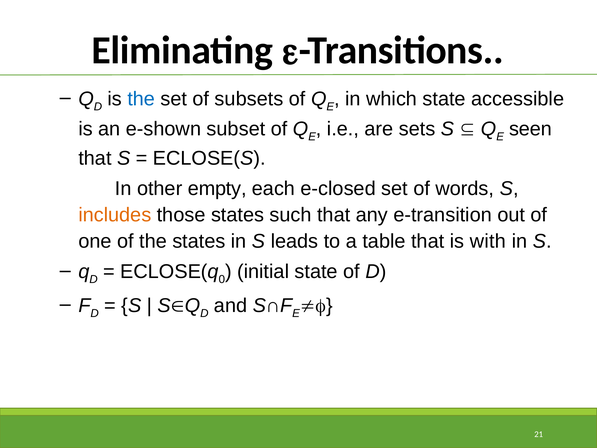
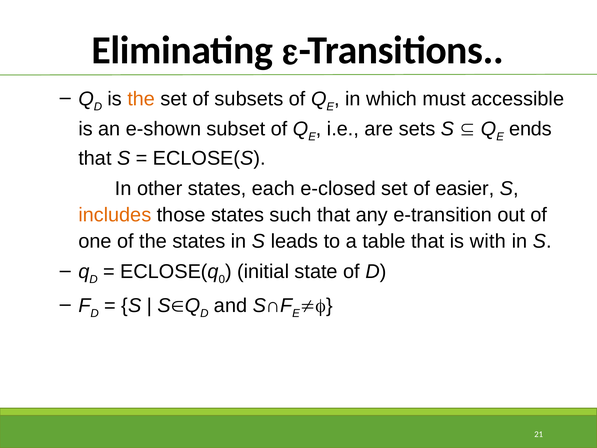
the colour: blue -> orange (141, 99)
which state: state -> must (444, 99)
seen: seen -> ends (531, 129)
other empty: empty -> states (217, 189)
words: words -> easier (465, 189)
